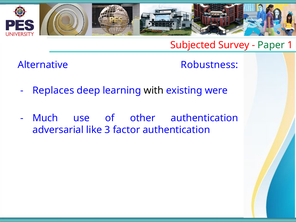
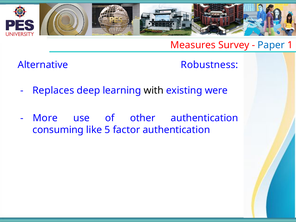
Subjected: Subjected -> Measures (193, 45)
Paper colour: green -> blue (271, 45)
Much: Much -> More (45, 118)
adversarial: adversarial -> consuming (58, 130)
3: 3 -> 5 (107, 130)
